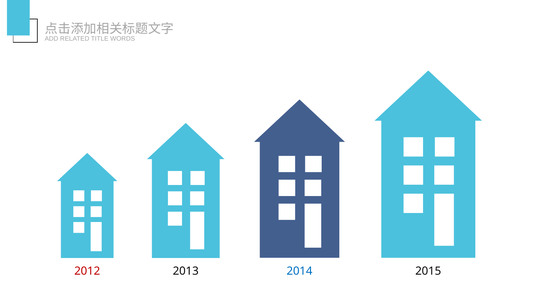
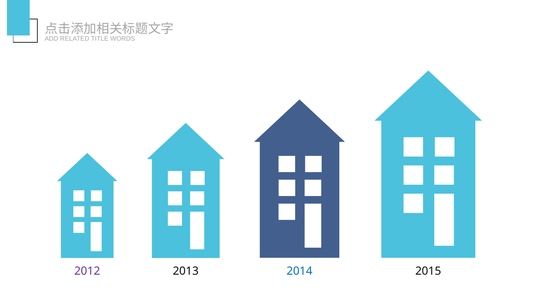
2012 colour: red -> purple (87, 271)
